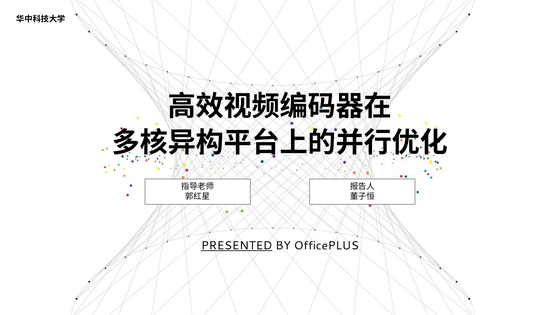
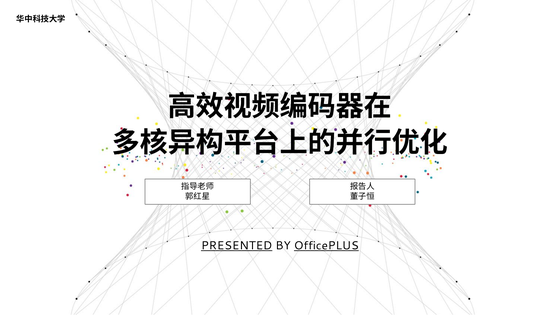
OfficePLUS underline: none -> present (326, 246)
